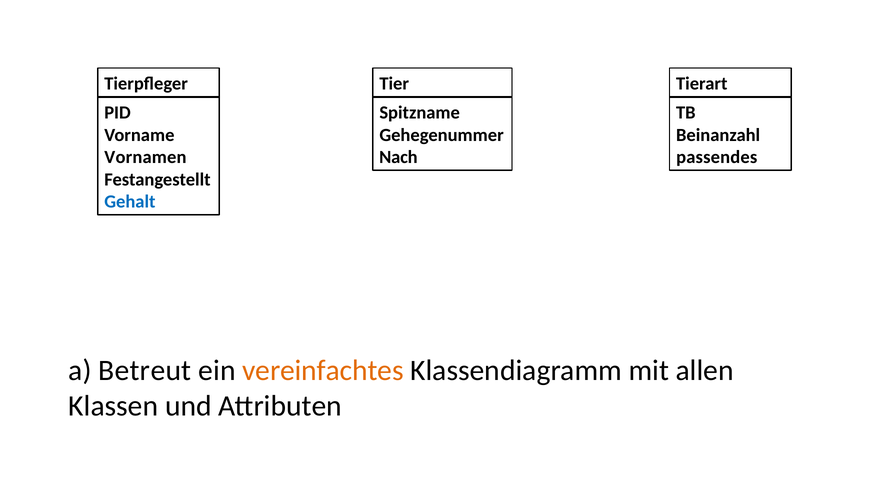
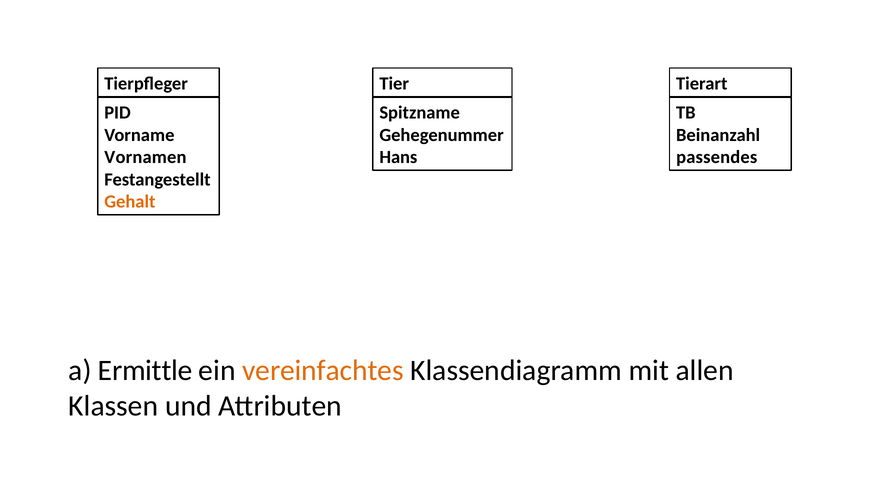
Nach: Nach -> Hans (398, 157)
Gehalt colour: blue -> orange (130, 202)
Betreut: Betreut -> Ermittle (145, 370)
